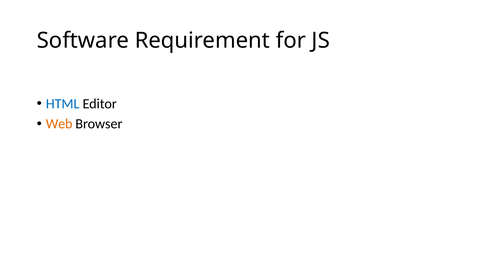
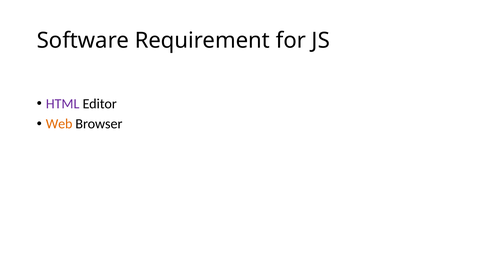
HTML colour: blue -> purple (63, 104)
